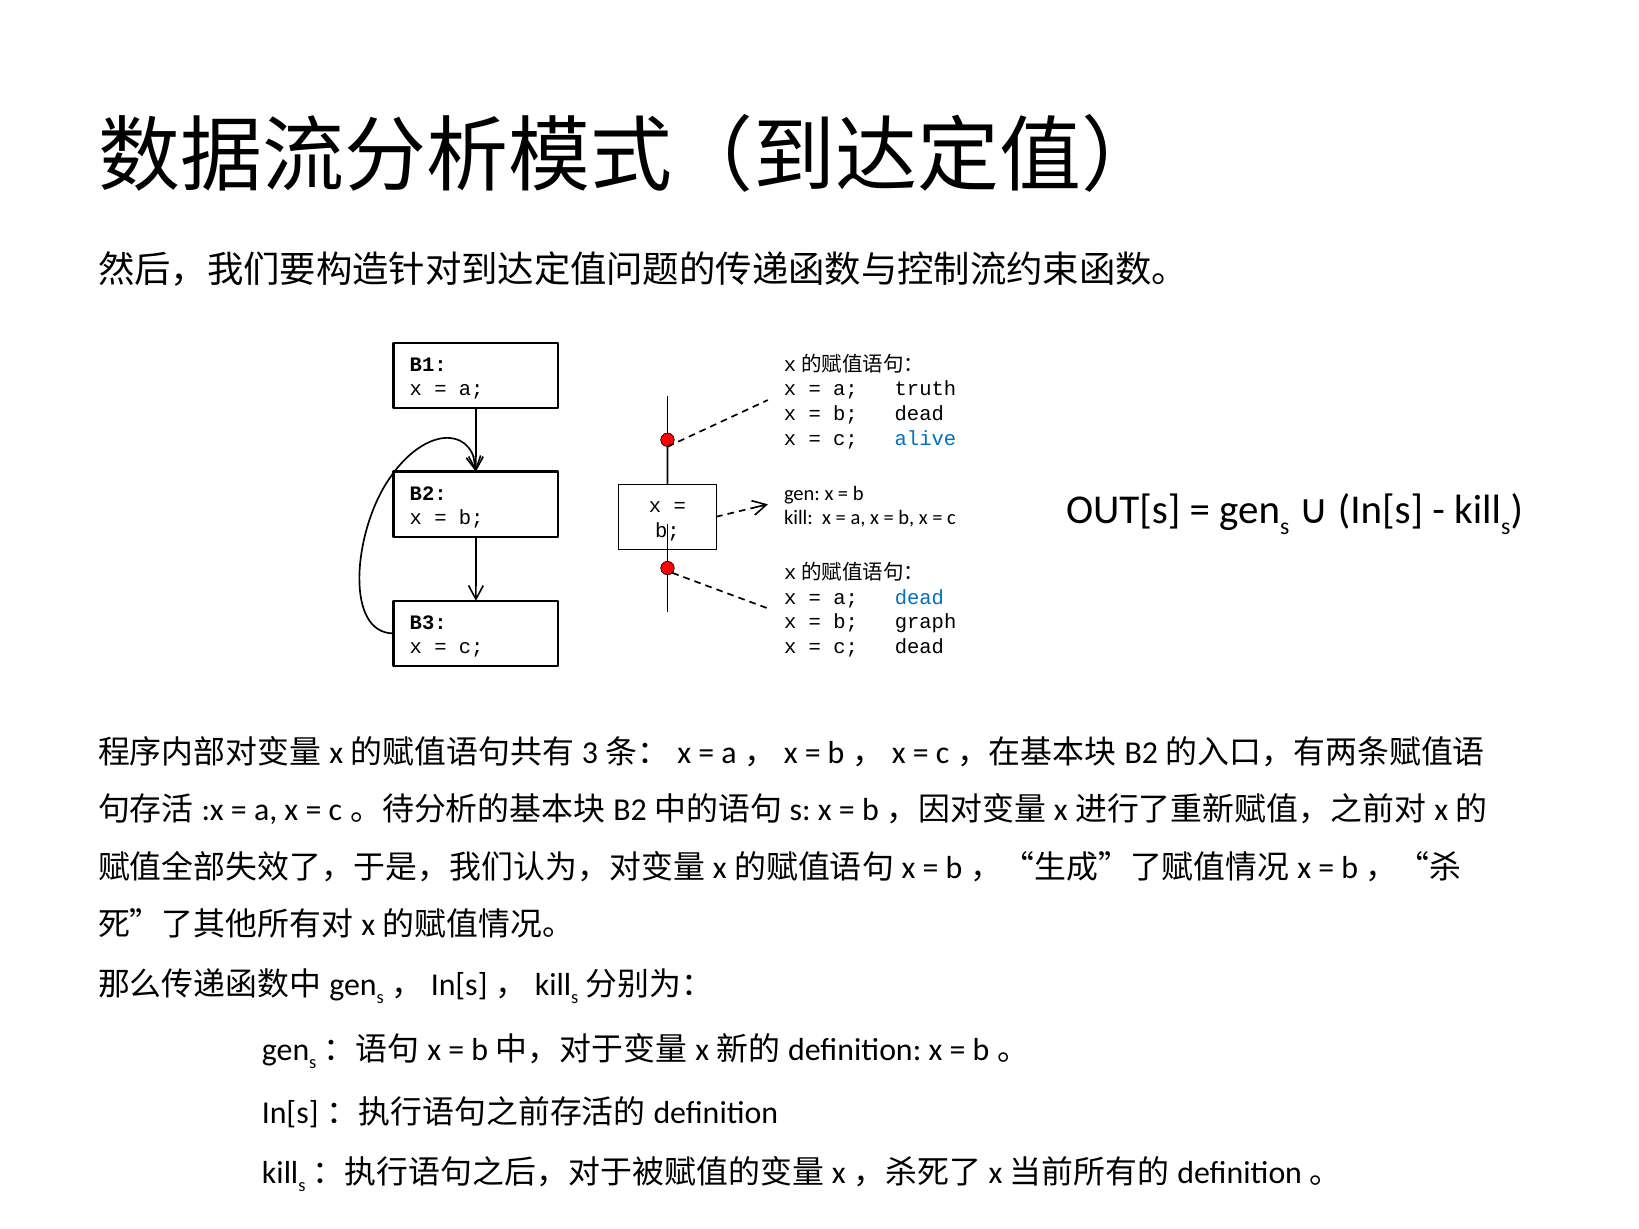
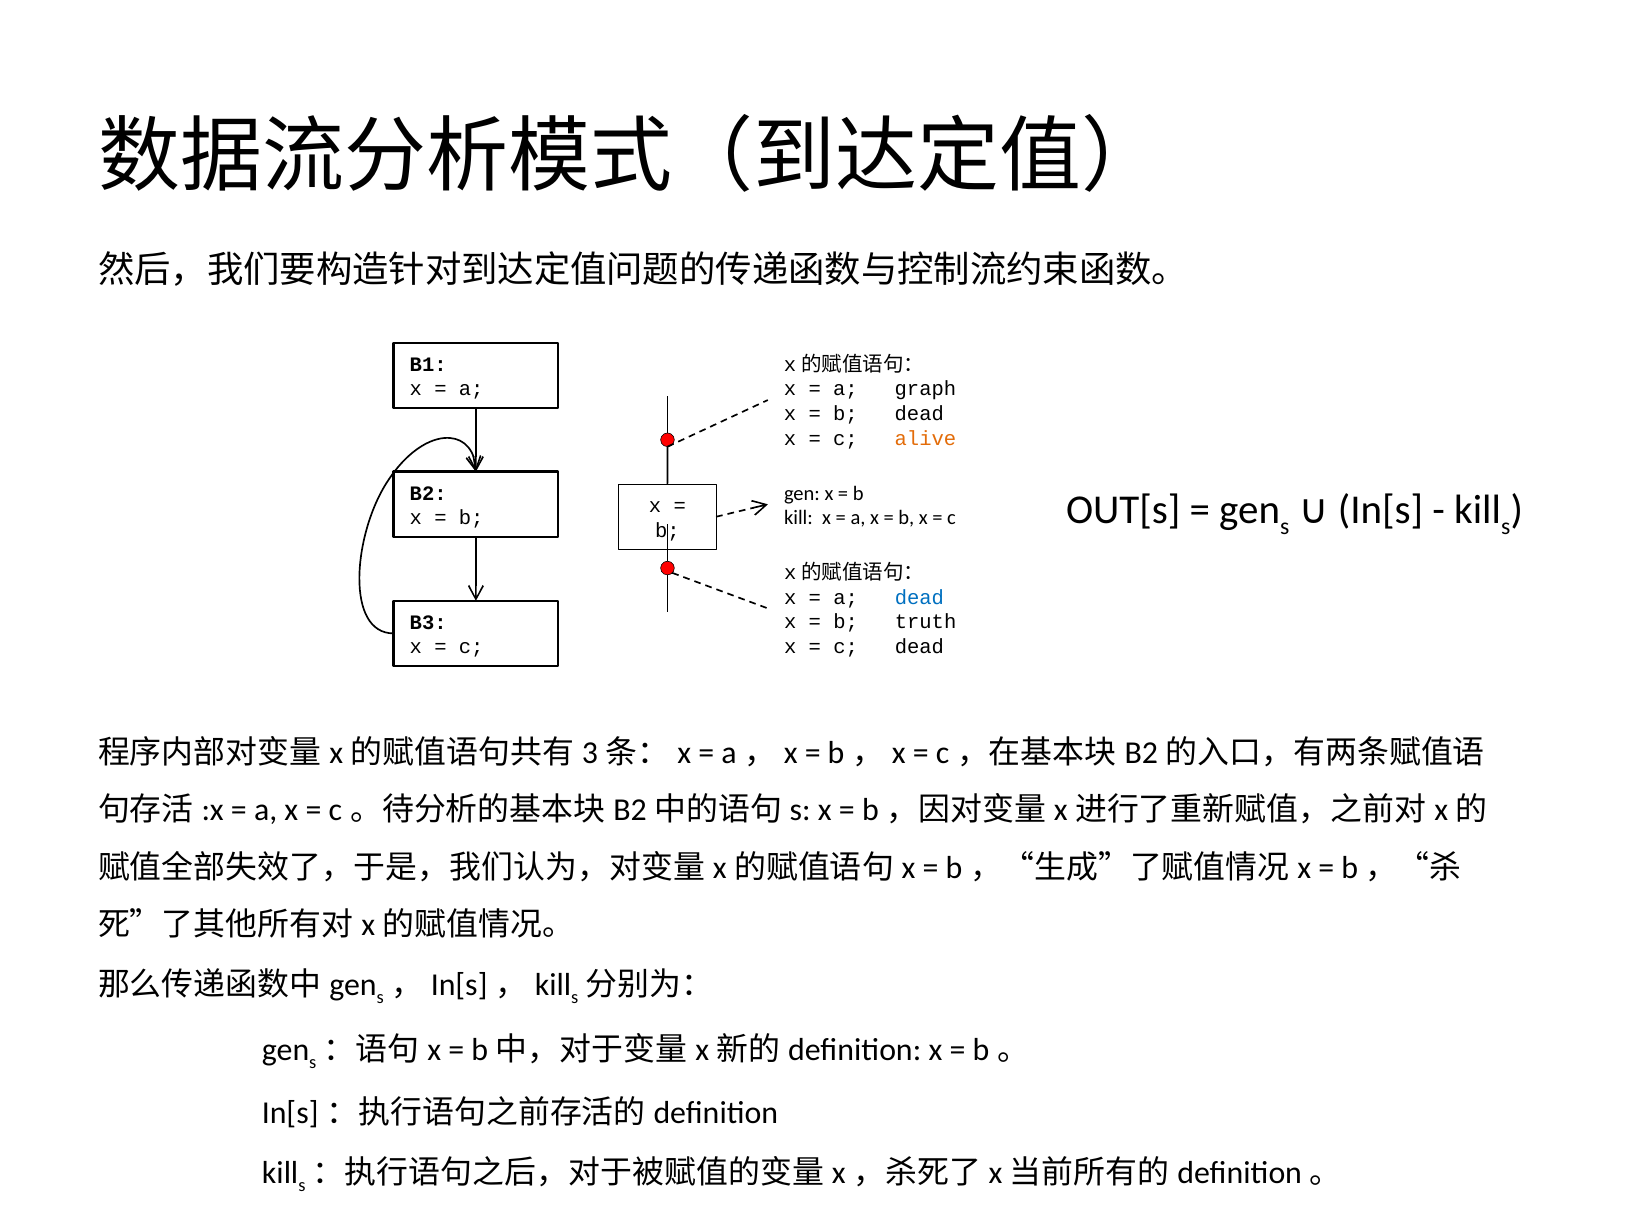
truth: truth -> graph (925, 389)
alive colour: blue -> orange (925, 439)
graph: graph -> truth (926, 622)
